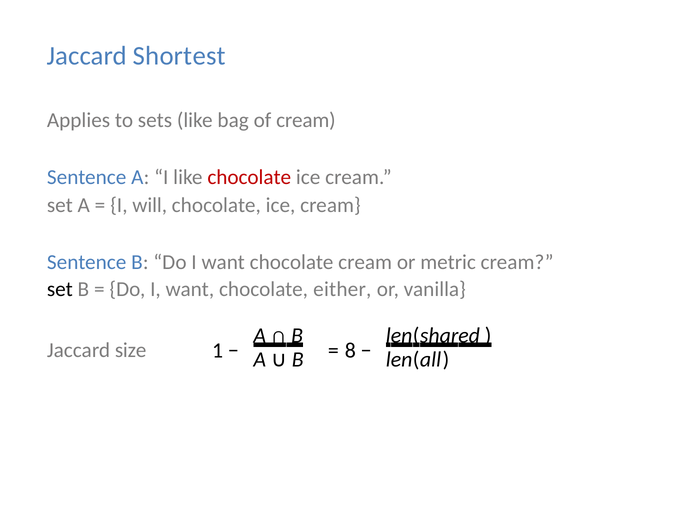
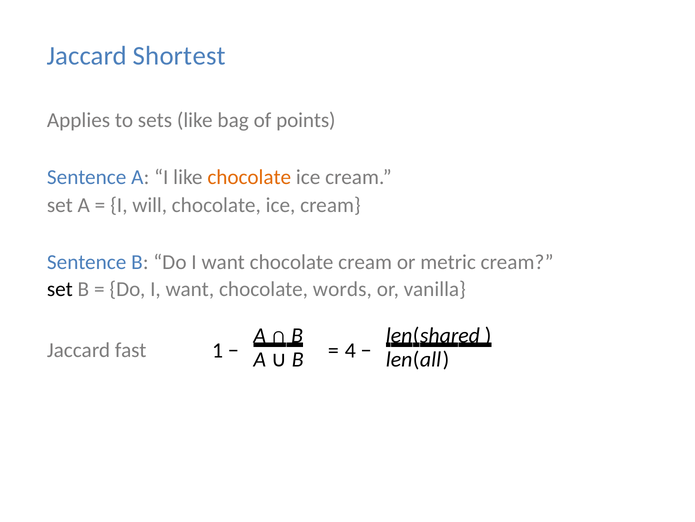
of cream: cream -> points (306, 120)
chocolate colour: red -> orange (249, 177)
either: either -> words (342, 289)
8: 8 -> 4 (350, 350)
size: size -> fast (131, 350)
